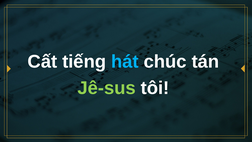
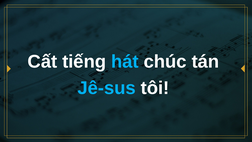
Jê-sus colour: light green -> light blue (107, 88)
